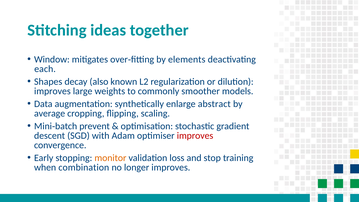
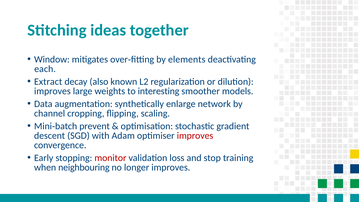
Shapes: Shapes -> Extract (48, 82)
commonly: commonly -> interesting (159, 91)
abstract: abstract -> network (214, 104)
average: average -> channel (50, 113)
monitor colour: orange -> red (110, 158)
combination: combination -> neighbouring (84, 167)
